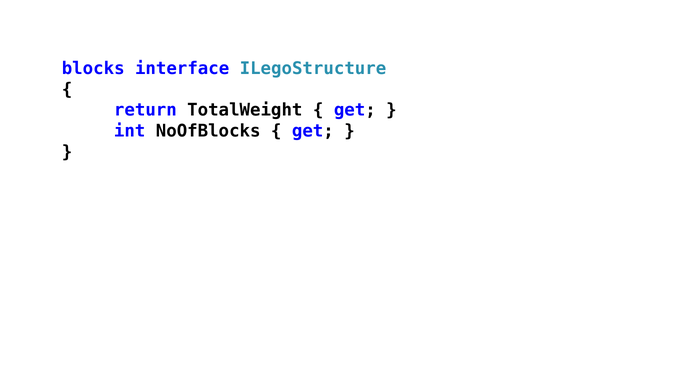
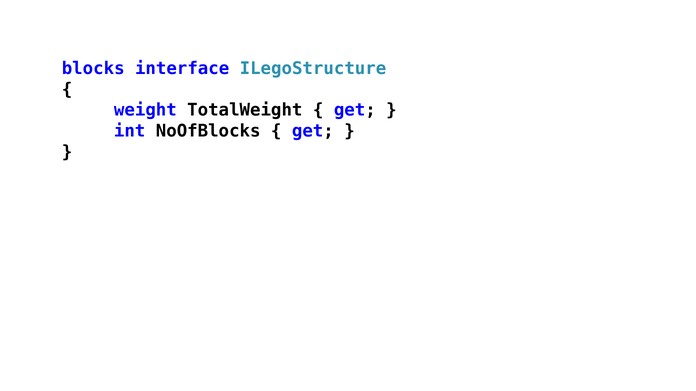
return: return -> weight (145, 110)
